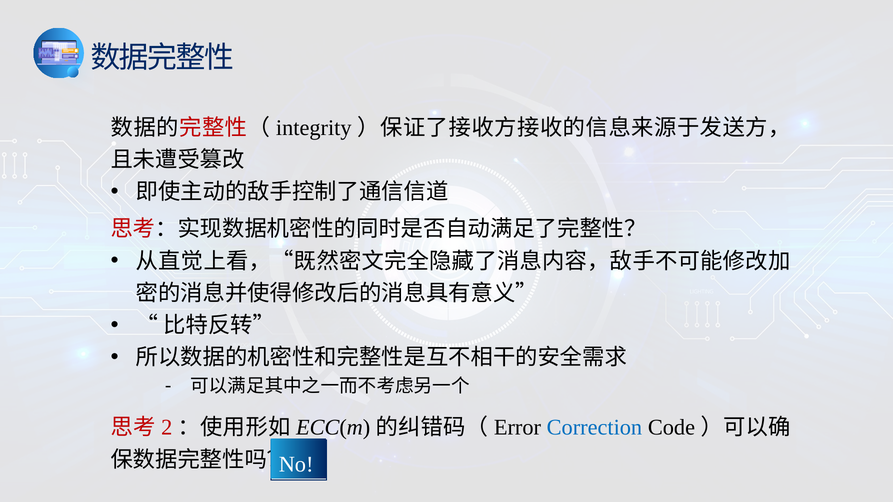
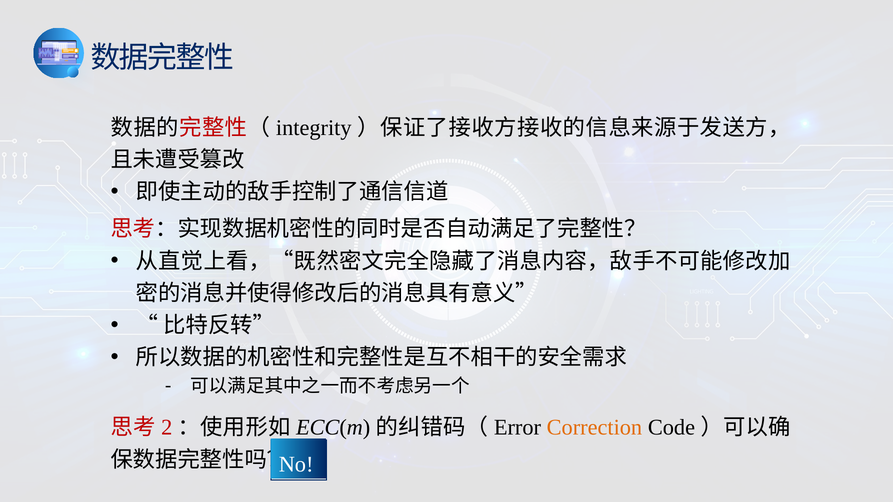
Correction colour: blue -> orange (594, 428)
